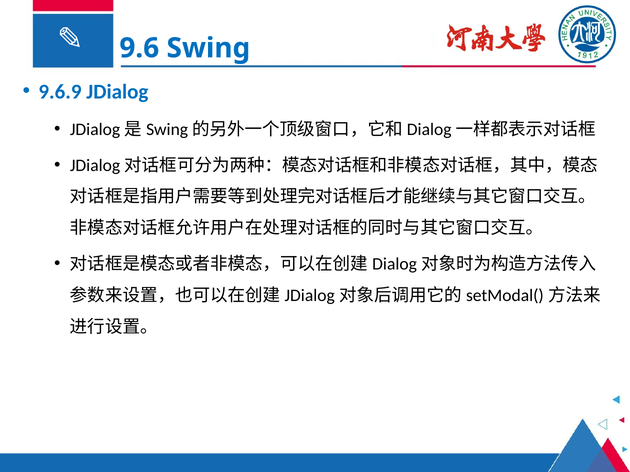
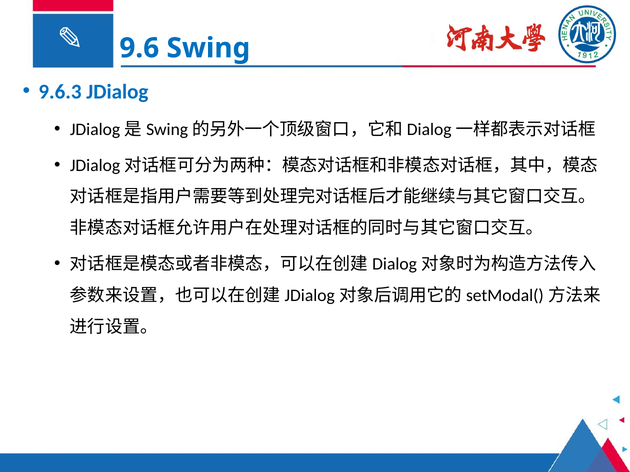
9.6.9: 9.6.9 -> 9.6.3 (60, 92)
